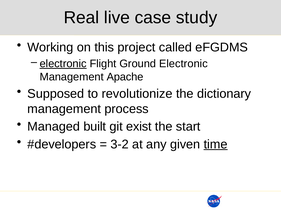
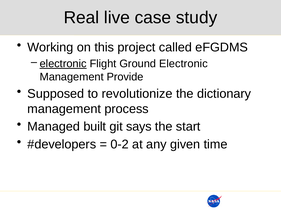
Apache: Apache -> Provide (125, 77)
exist: exist -> says (139, 126)
3-2: 3-2 -> 0-2 (120, 144)
time underline: present -> none (216, 144)
